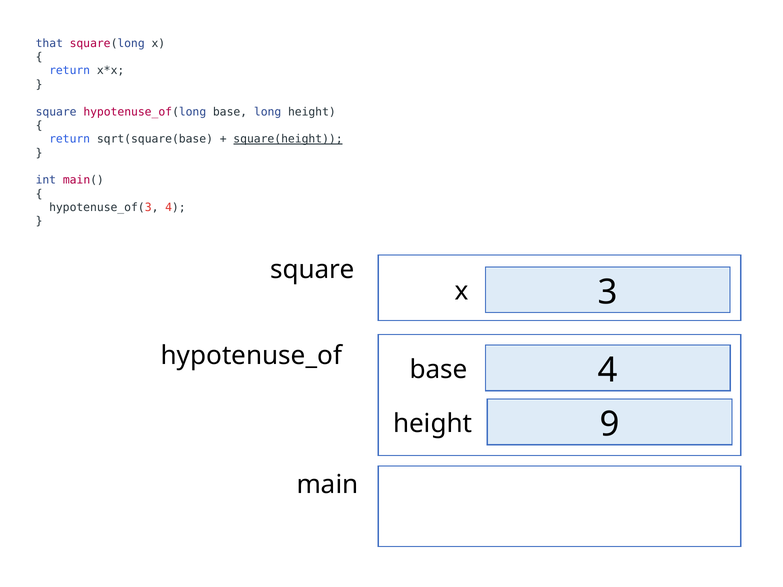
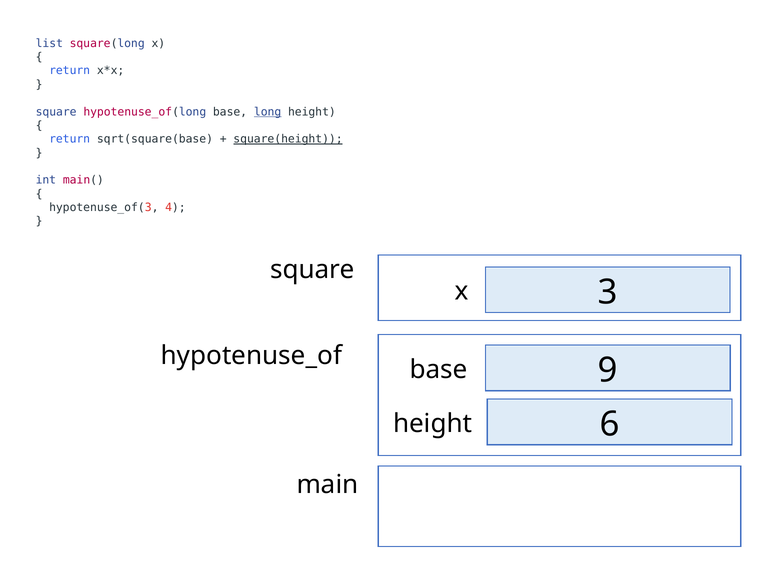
that: that -> list (49, 43)
long underline: none -> present (268, 112)
hypotenuse_of 4: 4 -> 9 (608, 370)
9: 9 -> 6 (610, 424)
